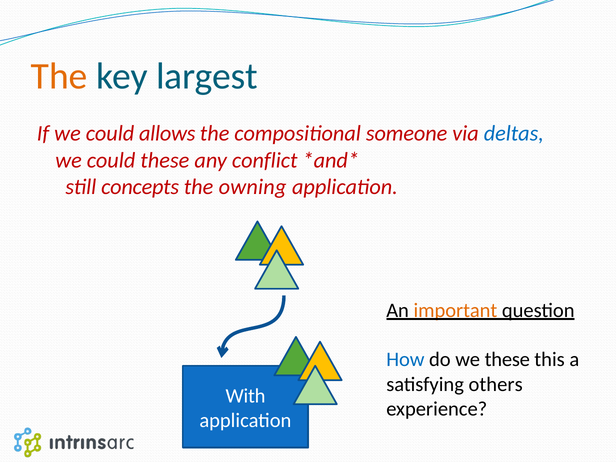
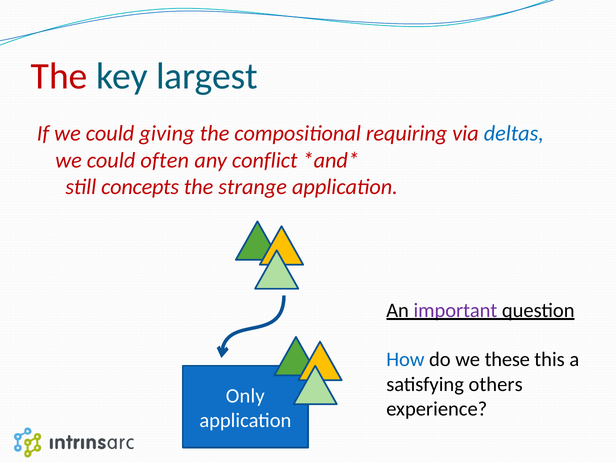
The colour: orange -> red (59, 76)
allows: allows -> giving (167, 133)
someone: someone -> requiring (407, 133)
could these: these -> often (165, 160)
owning: owning -> strange (253, 187)
important colour: orange -> purple (455, 310)
With: With -> Only (245, 396)
